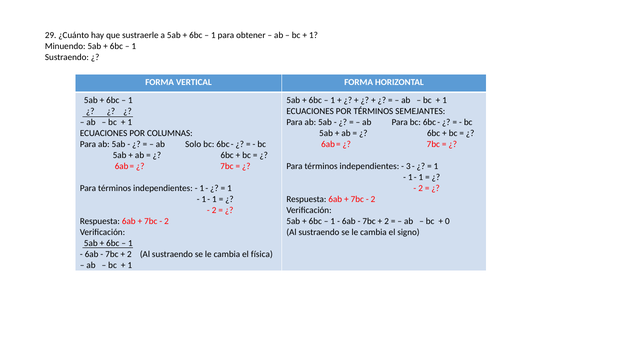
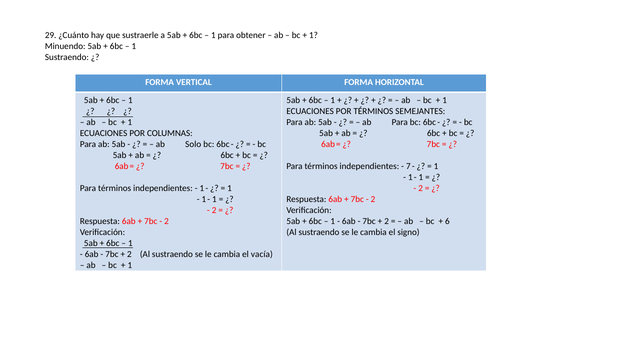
3: 3 -> 7 (408, 166)
0: 0 -> 6 (447, 221)
física: física -> vacía (262, 254)
